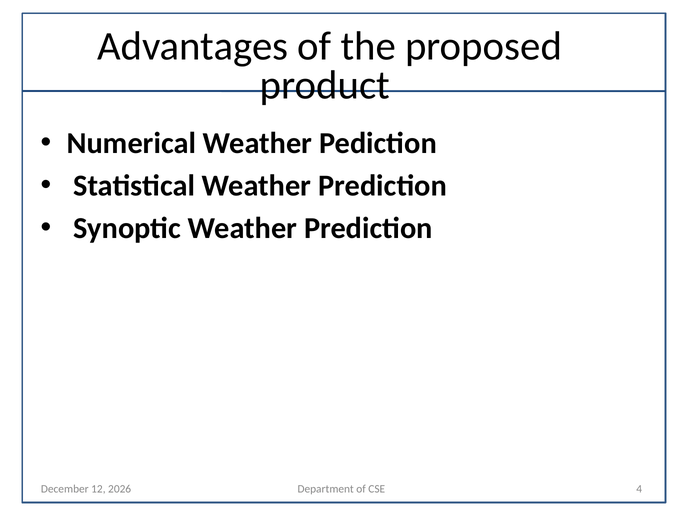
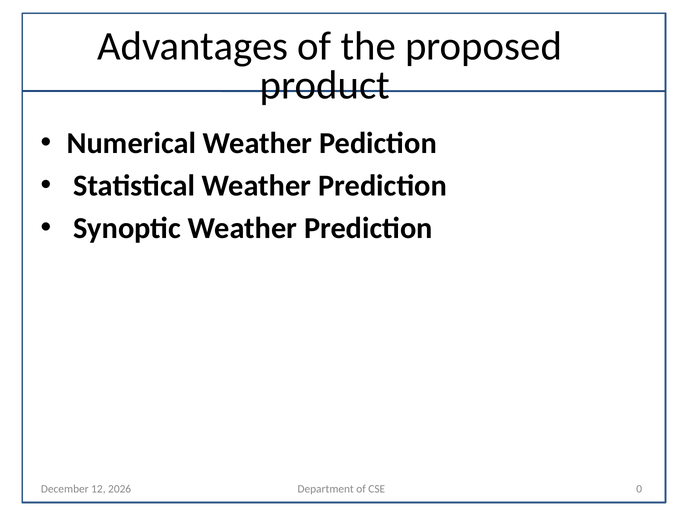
4: 4 -> 0 (639, 489)
